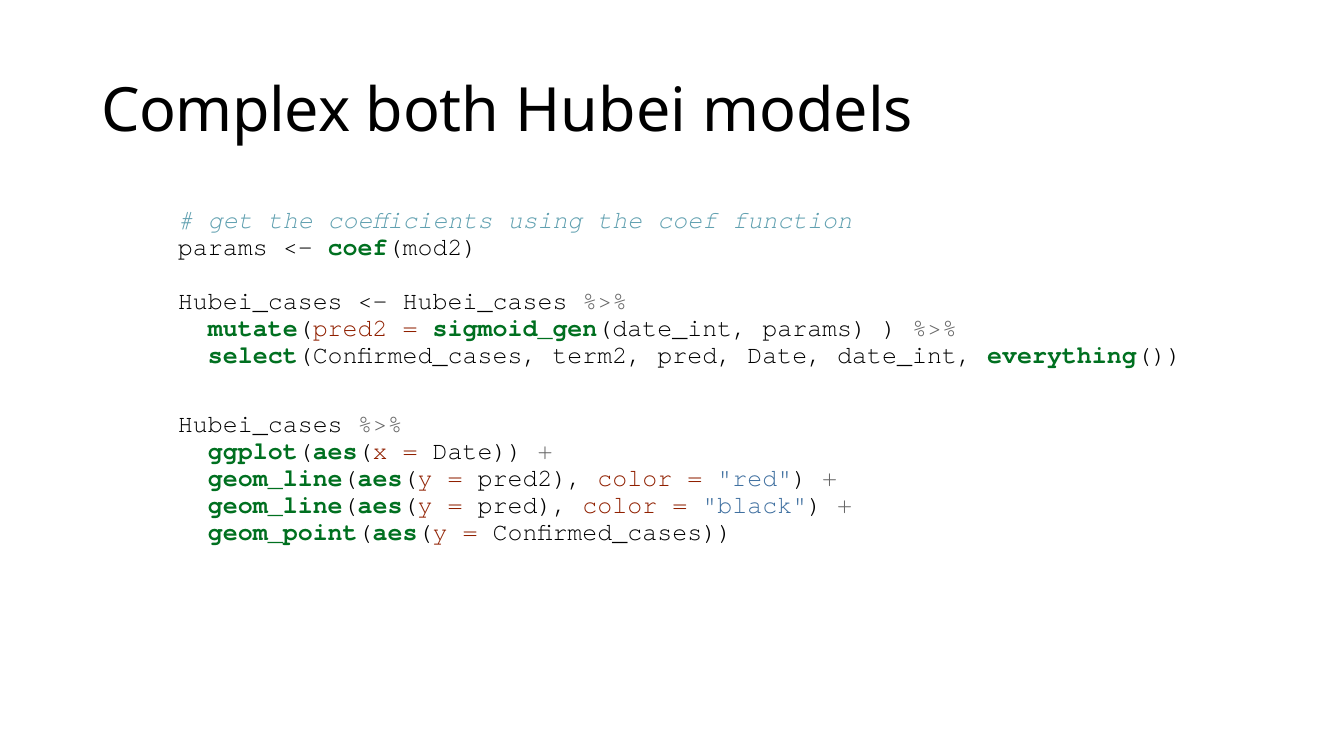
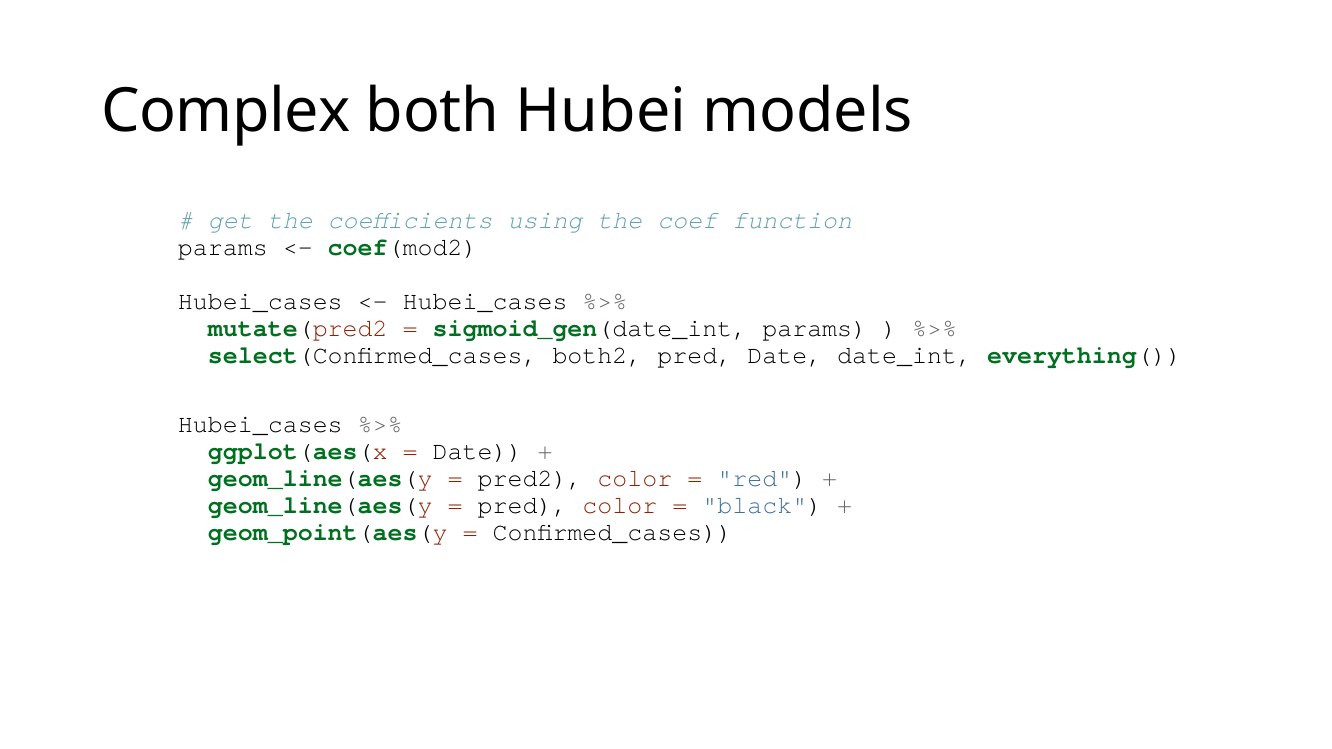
term2: term2 -> both2 (597, 355)
